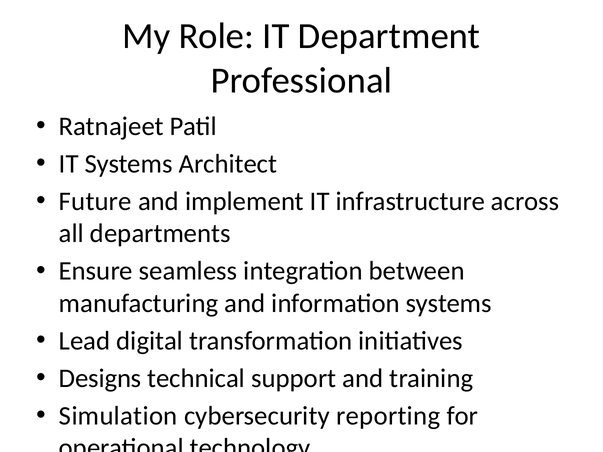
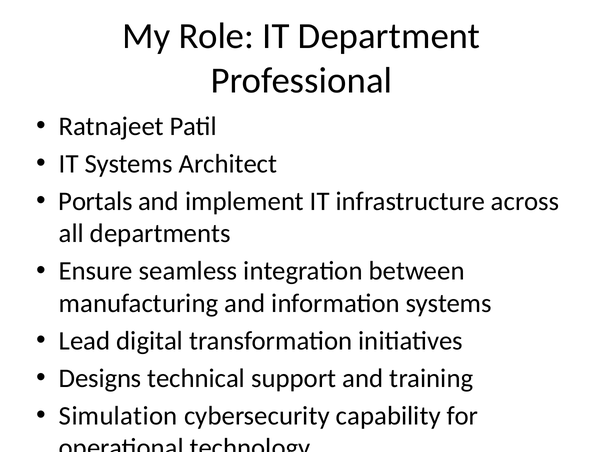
Future: Future -> Portals (96, 202)
reporting: reporting -> capability (388, 416)
